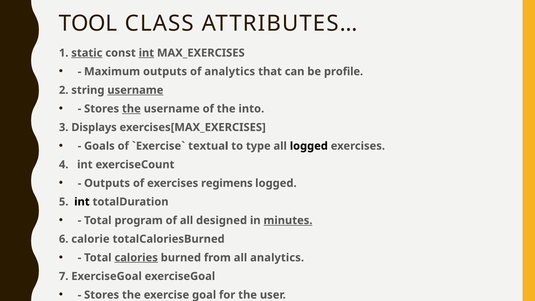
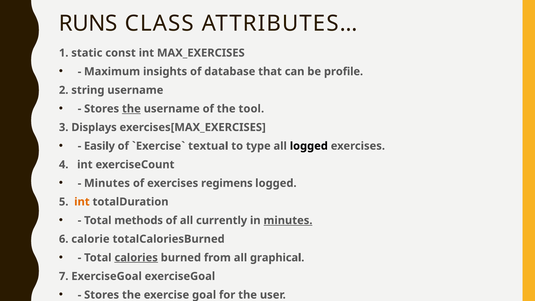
TOOL: TOOL -> RUNS (88, 23)
static underline: present -> none (87, 53)
int underline: present -> none (146, 53)
Maximum outputs: outputs -> insights (165, 71)
of analytics: analytics -> database (230, 71)
username underline: present -> none (135, 90)
into: into -> tool (251, 109)
Goals: Goals -> Easily (99, 146)
Outputs: Outputs -> Minutes (107, 183)
int colour: black -> orange (82, 202)
program: program -> methods (139, 220)
designed: designed -> currently (222, 220)
all analytics: analytics -> graphical (277, 258)
